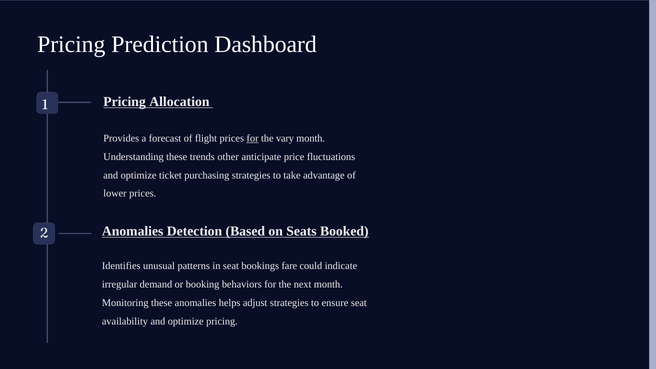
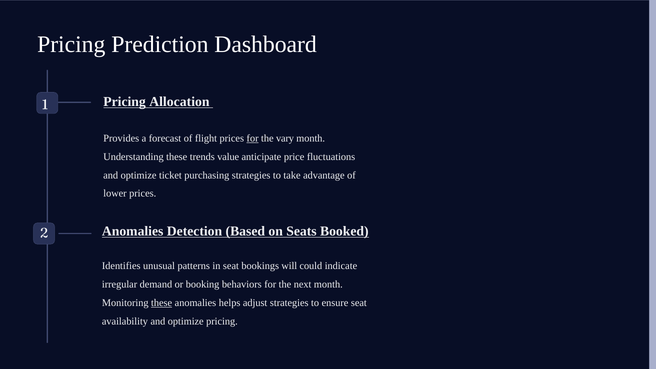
other: other -> value (228, 157)
fare: fare -> will (289, 266)
these underline: none -> present (162, 303)
